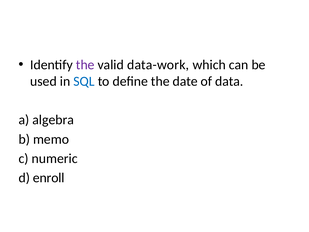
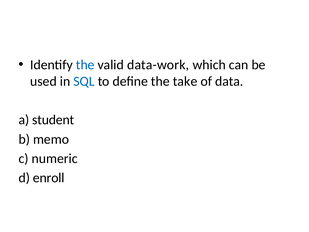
the colour: purple -> blue (85, 65)
date: date -> take (185, 81)
algebra: algebra -> student (53, 120)
